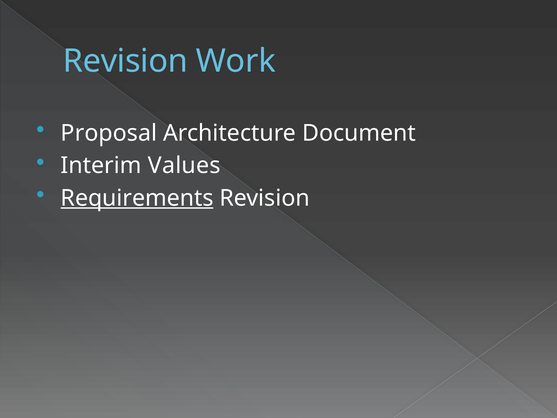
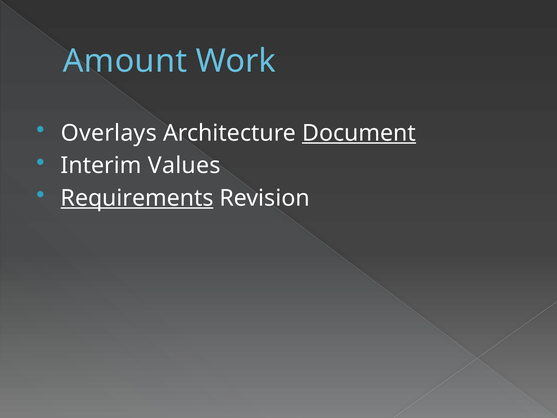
Revision: Revision -> Amount (125, 61)
Proposal: Proposal -> Overlays (109, 133)
Document underline: none -> present (359, 133)
